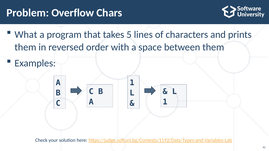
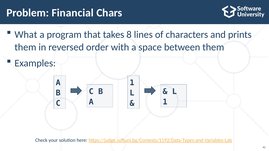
Overflow: Overflow -> Financial (73, 13)
5: 5 -> 8 (129, 35)
